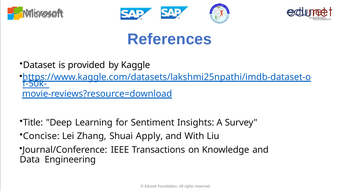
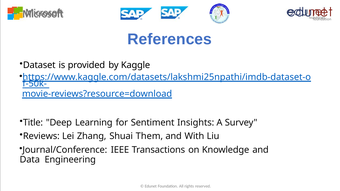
Concise: Concise -> Reviews (41, 136)
Apply: Apply -> Them (149, 136)
